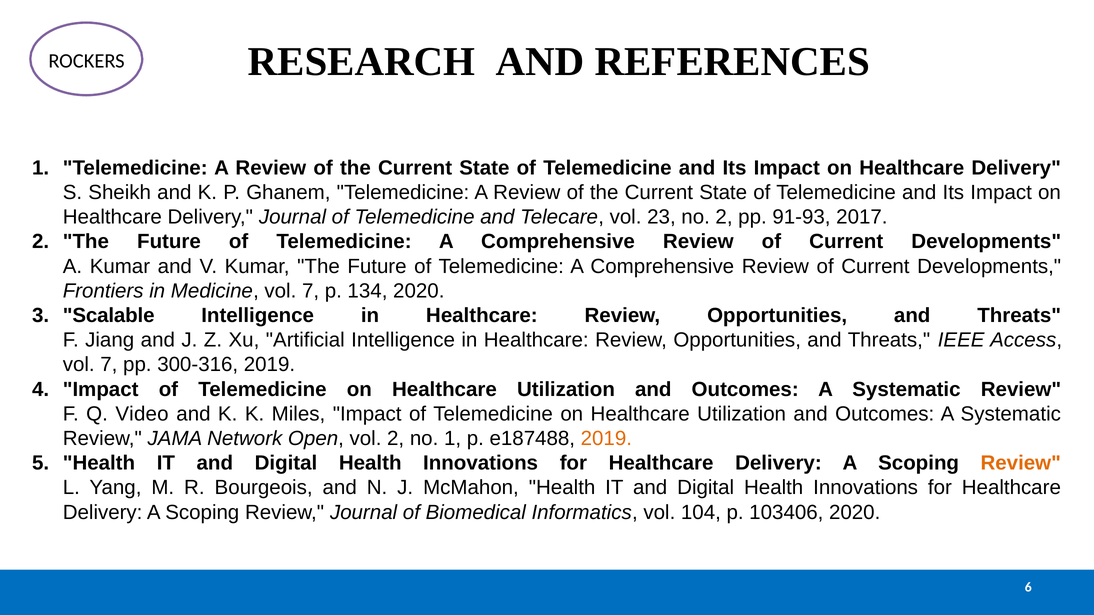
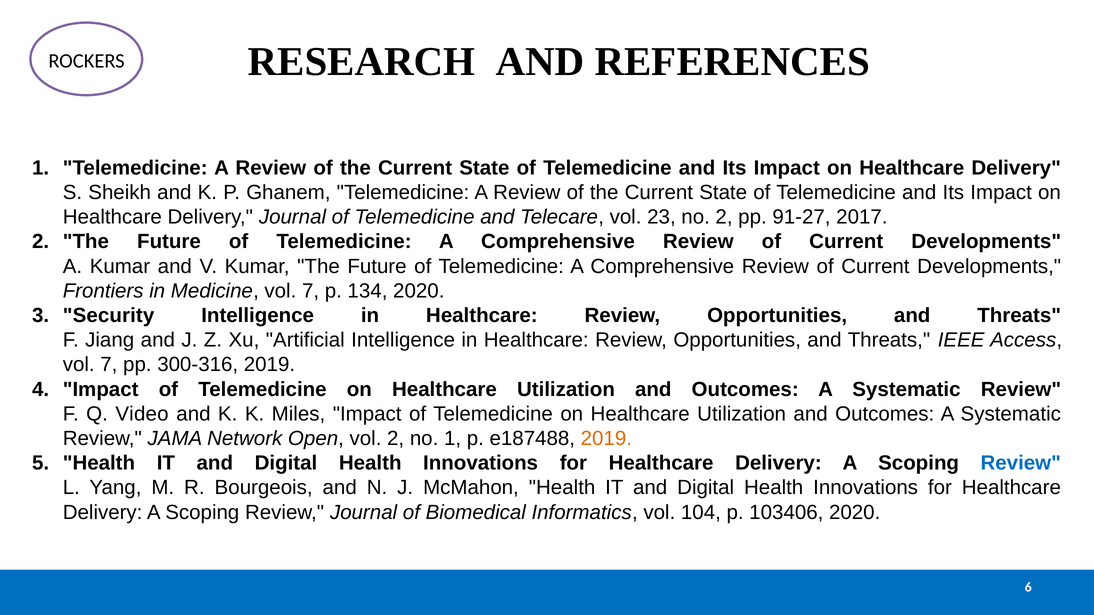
91-93: 91-93 -> 91-27 (801, 217)
Scalable: Scalable -> Security (109, 316)
Review colour: orange -> blue (1021, 463)
